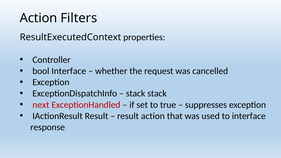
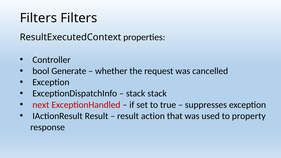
Action: Action -> Filters (38, 18)
bool Interface: Interface -> Generate (69, 71)
to interface: interface -> property (249, 116)
